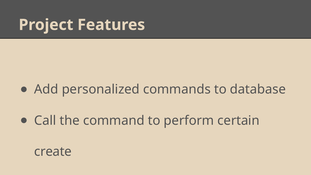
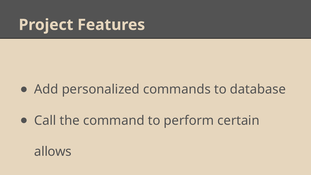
create: create -> allows (53, 152)
